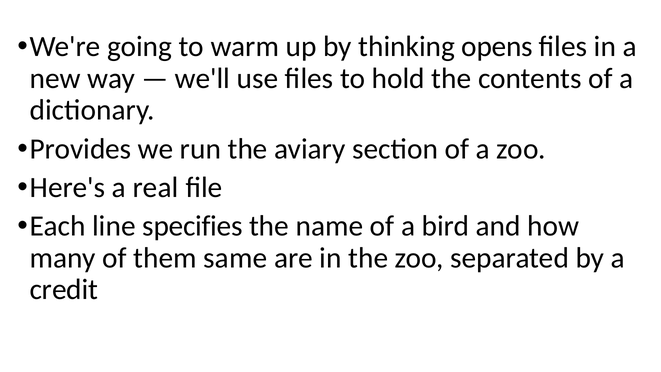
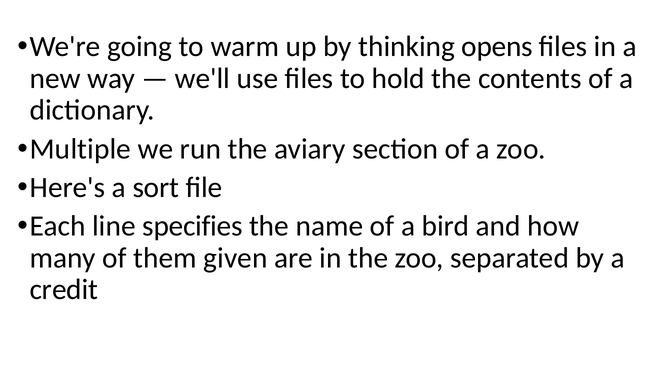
Provides: Provides -> Multiple (80, 149)
real: real -> sort (156, 187)
same: same -> given (235, 258)
